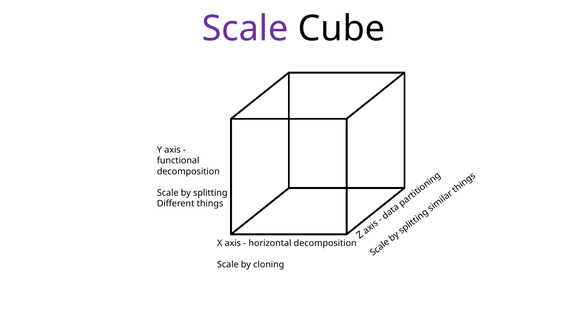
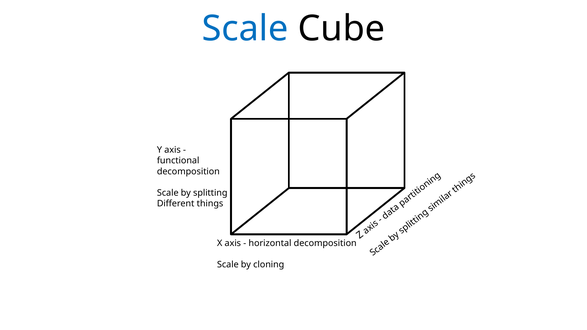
Scale colour: purple -> blue (245, 29)
